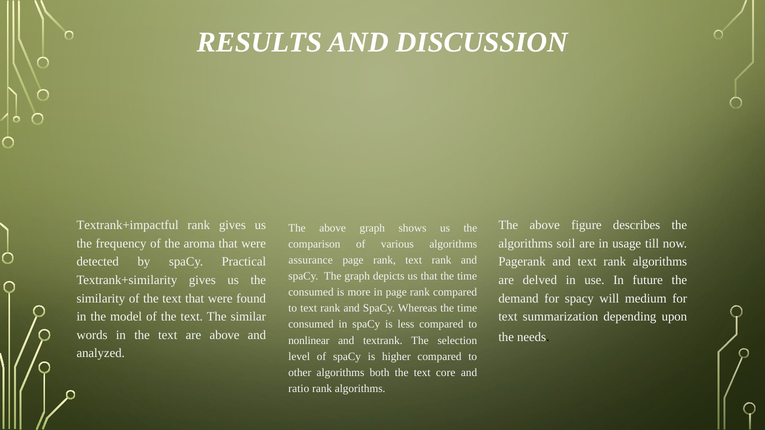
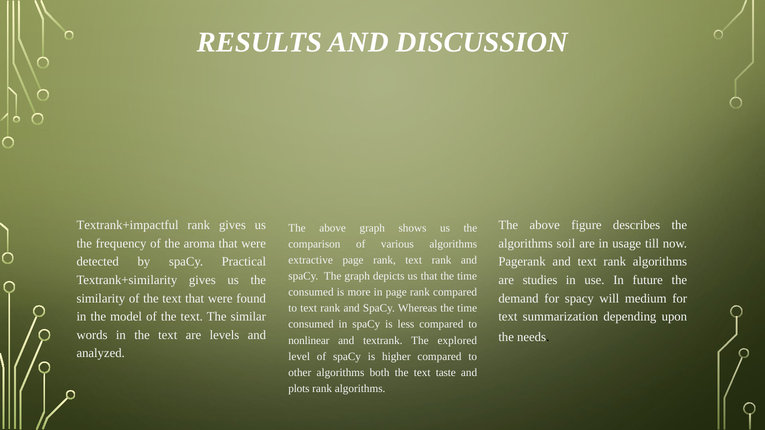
assurance: assurance -> extractive (311, 260)
delved: delved -> studies (540, 280)
are above: above -> levels (225, 335)
selection: selection -> explored (457, 341)
core: core -> taste (446, 373)
ratio: ratio -> plots (299, 389)
